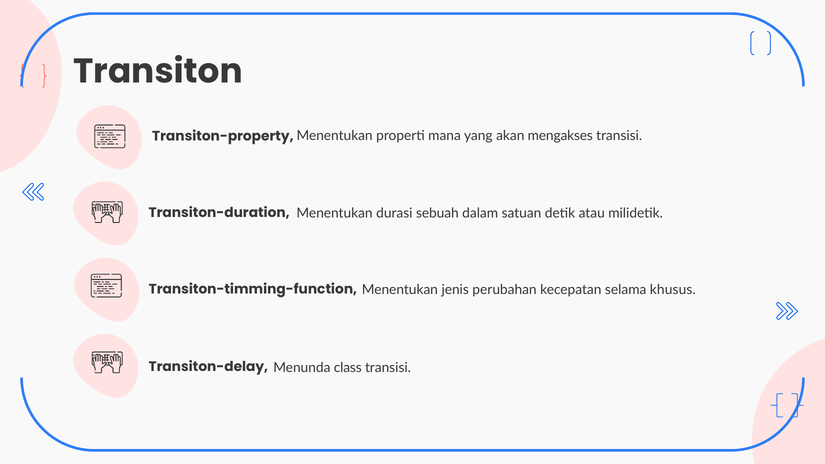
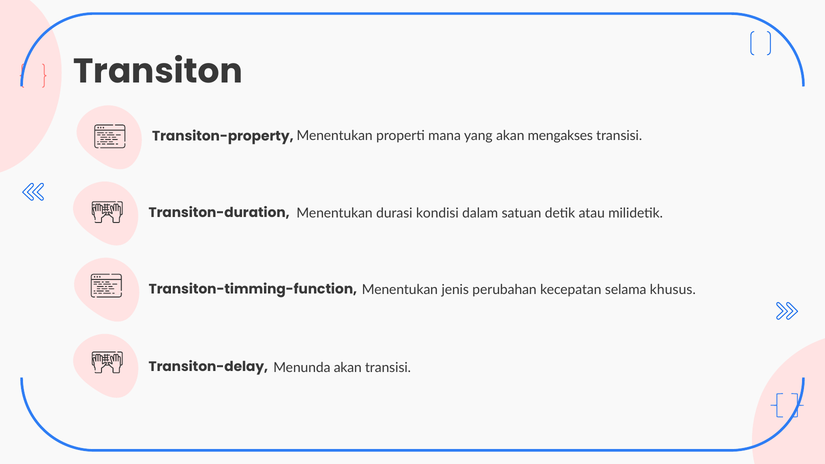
sebuah: sebuah -> kondisi (437, 213)
Menunda class: class -> akan (348, 368)
